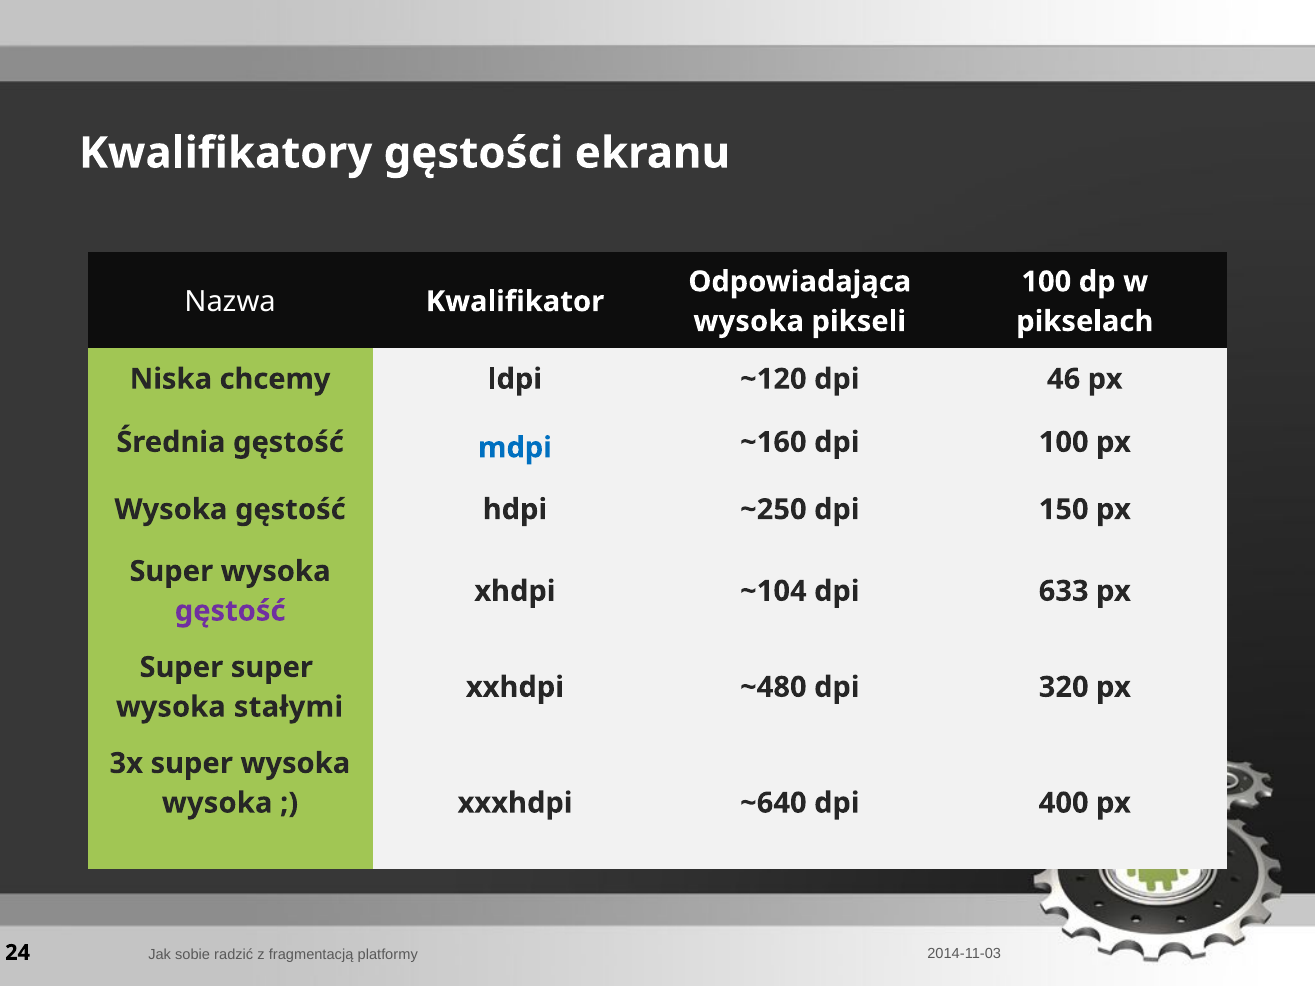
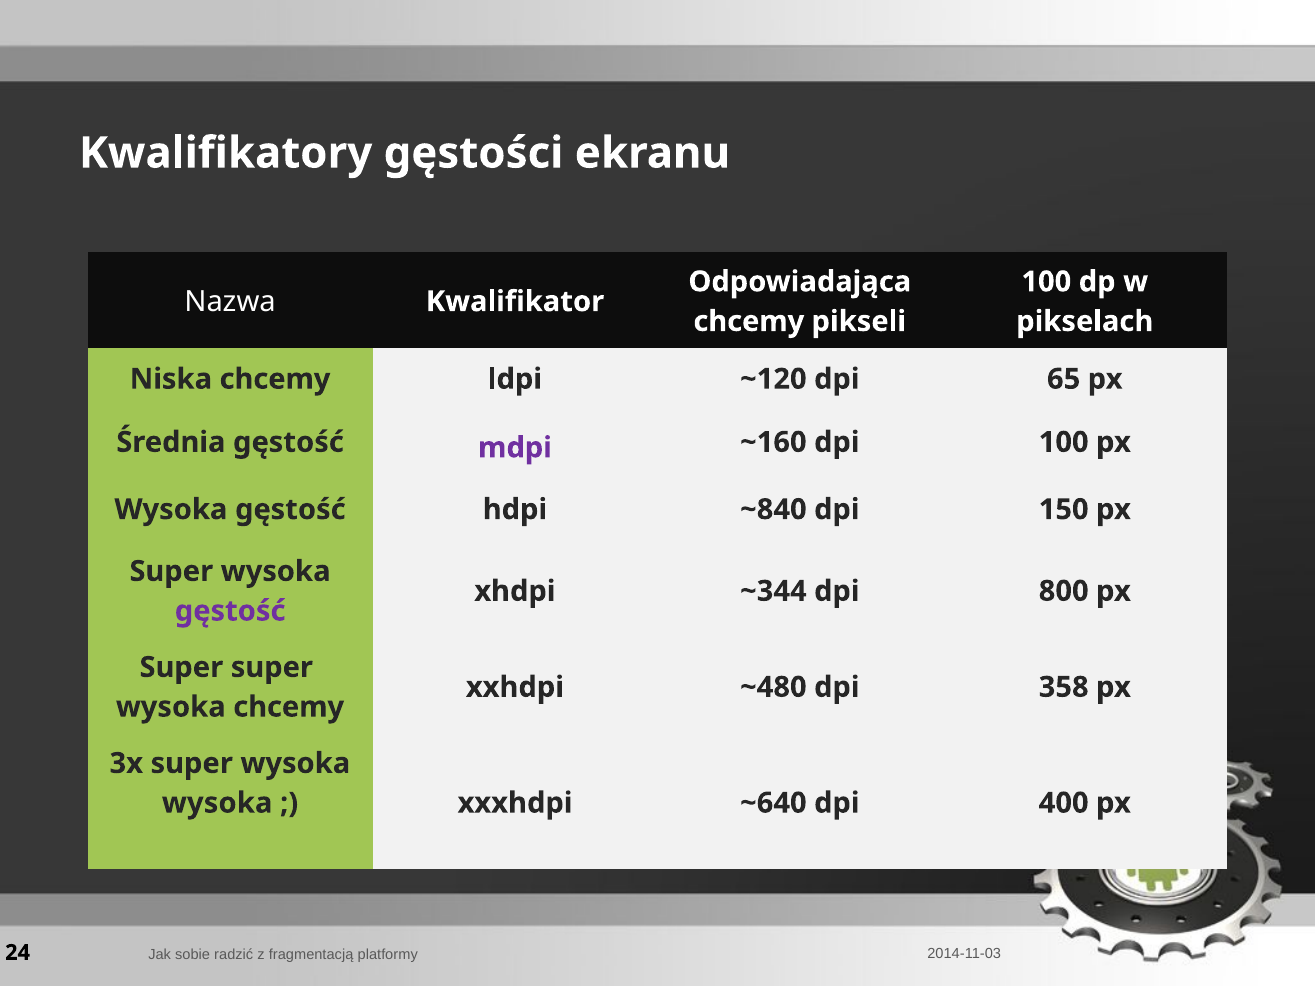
wysoka: wysoka -> chcemy (749, 321)
46: 46 -> 65 (1064, 379)
mdpi colour: blue -> purple (515, 448)
~250: ~250 -> ~840 (773, 510)
~104: ~104 -> ~344 (773, 591)
633: 633 -> 800 (1064, 591)
320: 320 -> 358 (1064, 687)
wysoka stałymi: stałymi -> chcemy (289, 707)
